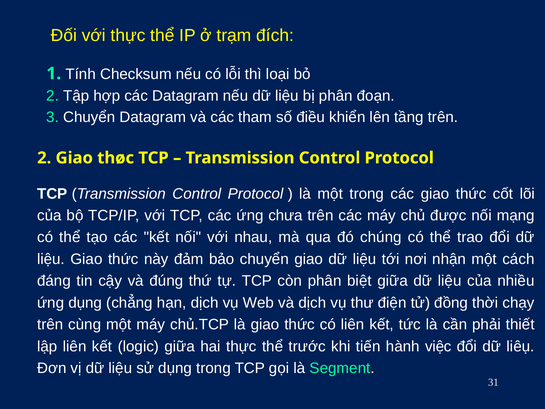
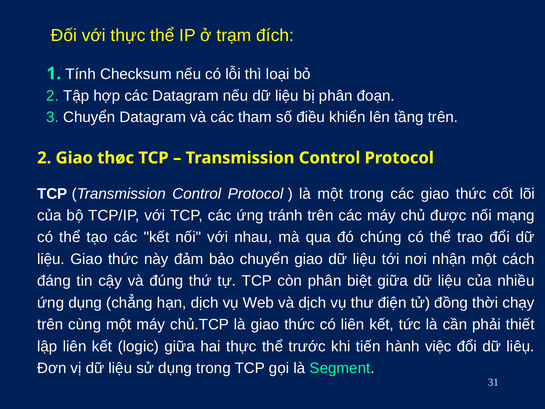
chưa: chưa -> tránh (286, 215)
